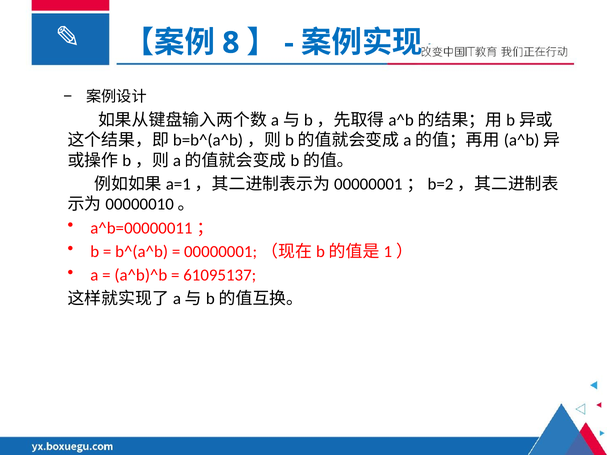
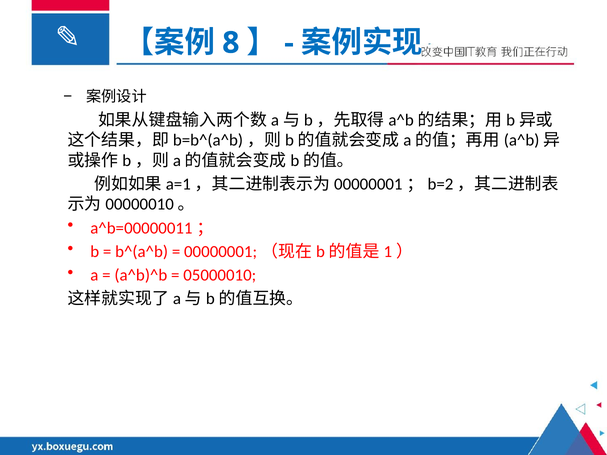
61095137: 61095137 -> 05000010 (220, 275)
